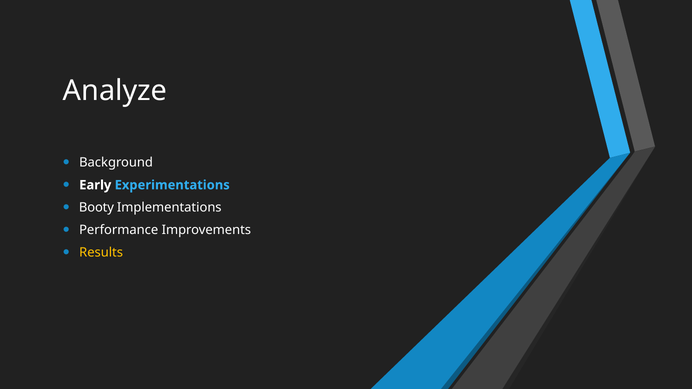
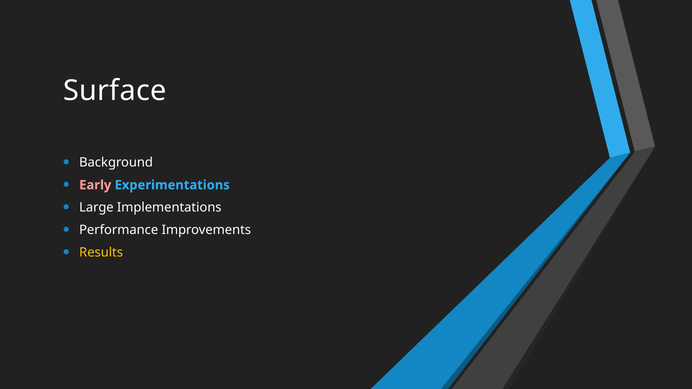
Analyze: Analyze -> Surface (115, 91)
Early colour: white -> pink (95, 185)
Booty: Booty -> Large (96, 208)
